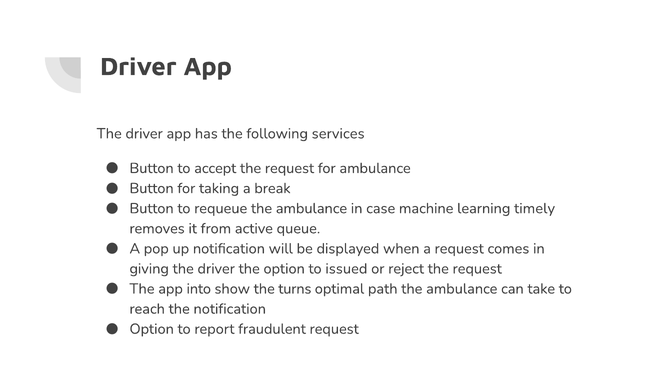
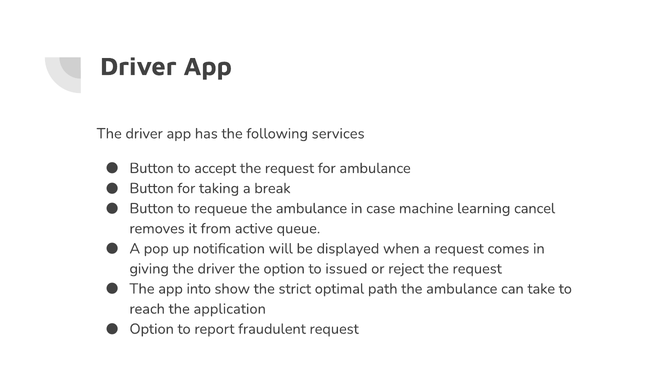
timely: timely -> cancel (535, 208)
turns: turns -> strict (295, 289)
the notification: notification -> application (230, 309)
